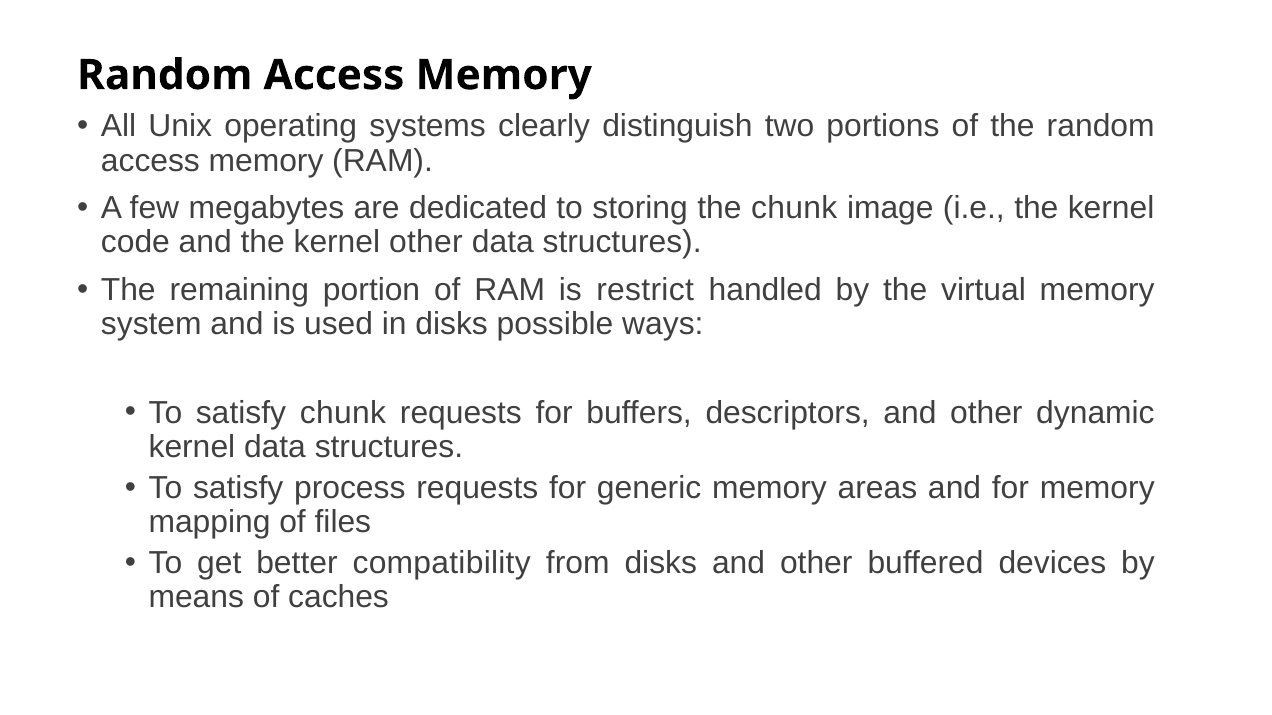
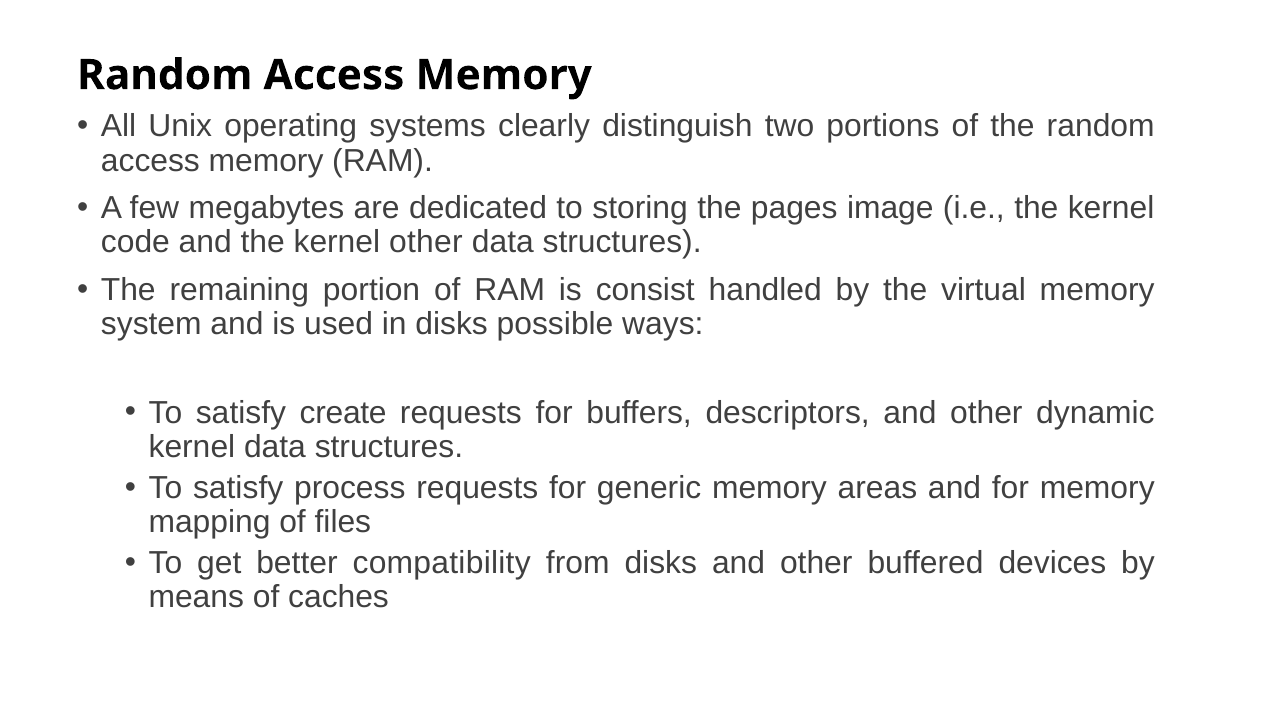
the chunk: chunk -> pages (794, 208)
restrict: restrict -> consist (645, 290)
satisfy chunk: chunk -> create (343, 413)
